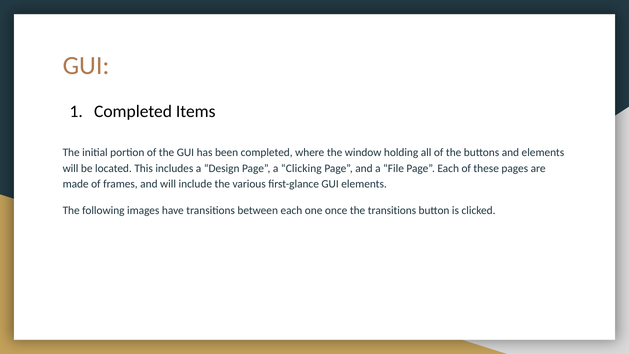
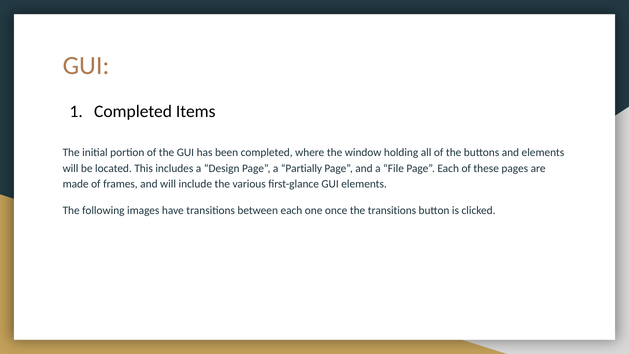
Clicking: Clicking -> Partially (301, 168)
